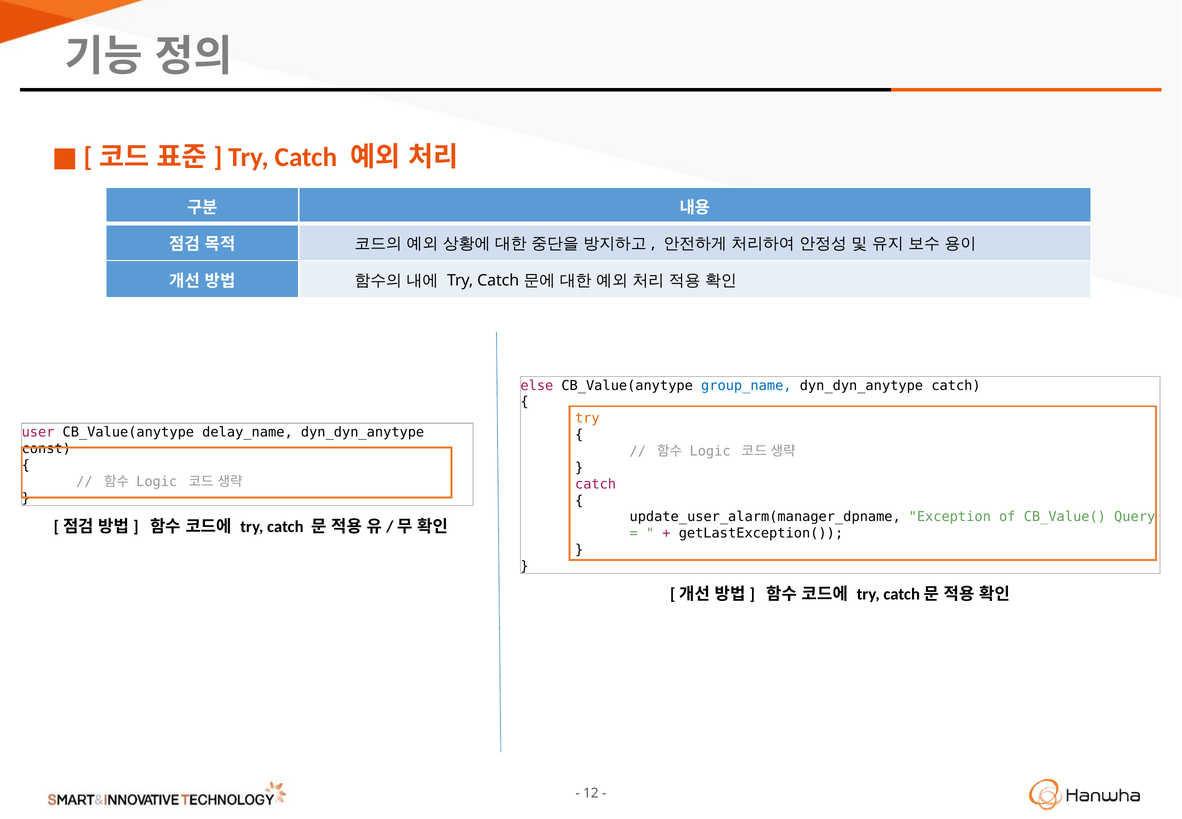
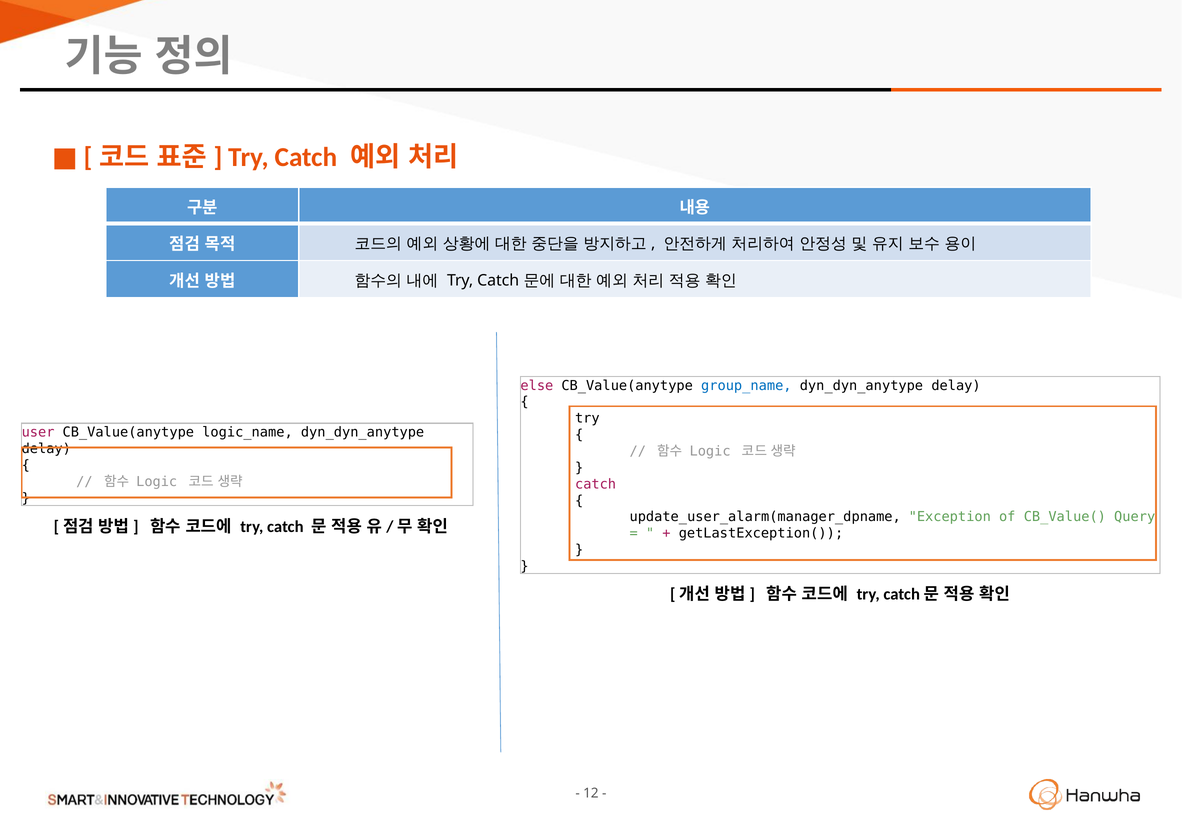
catch: catch -> delay (956, 385)
try colour: orange -> black (587, 418)
delay_name: delay_name -> logic_name (247, 432)
const: const -> delay (46, 448)
